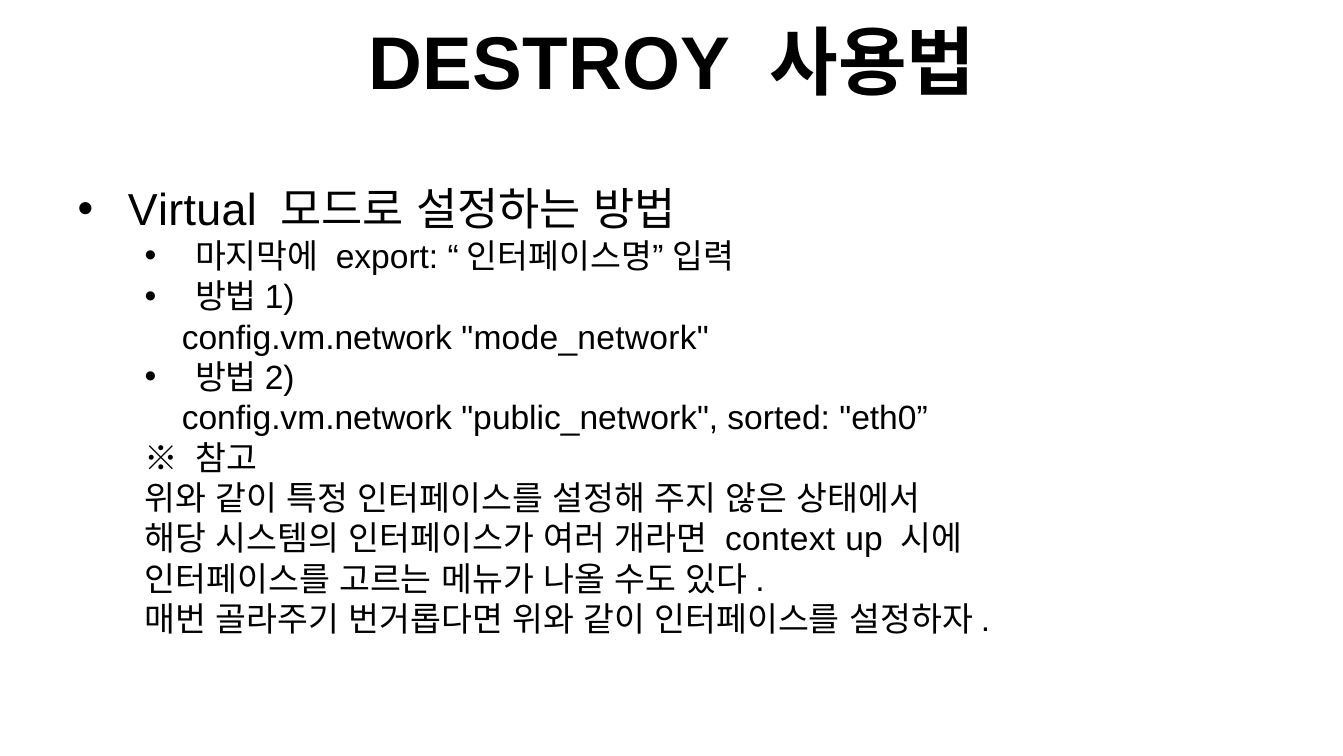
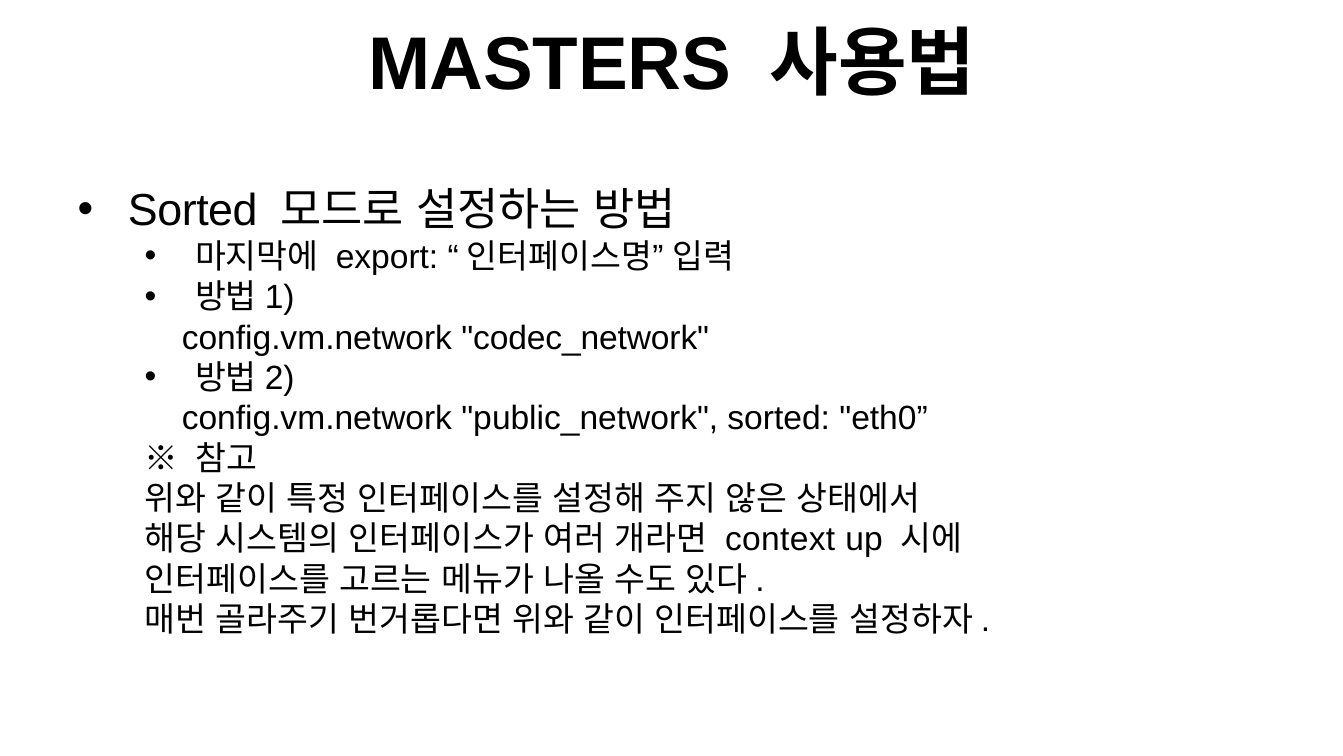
DESTROY: DESTROY -> MASTERS (550, 65)
Virtual: Virtual -> Sorted (193, 211)
mode_network: mode_network -> codec_network (585, 338)
